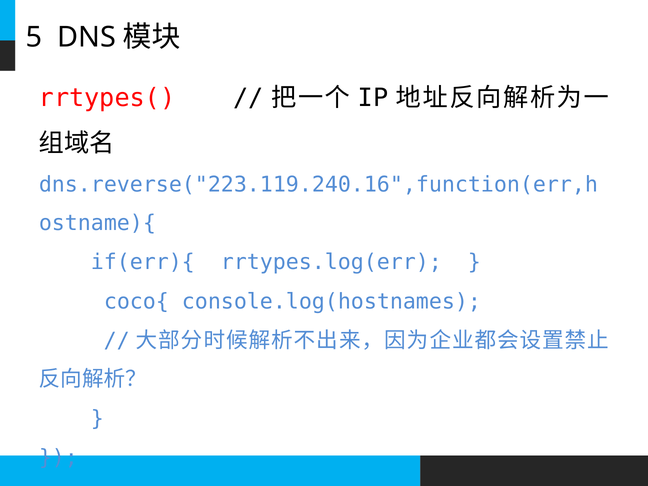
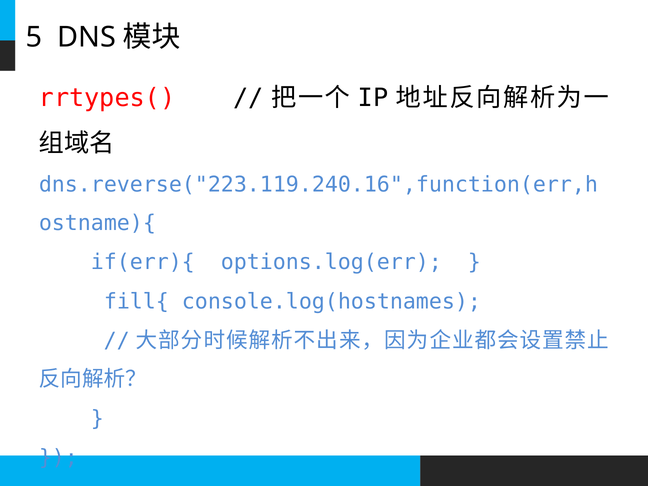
rrtypes.log(err: rrtypes.log(err -> options.log(err (331, 262)
coco{: coco{ -> fill{ (136, 301)
